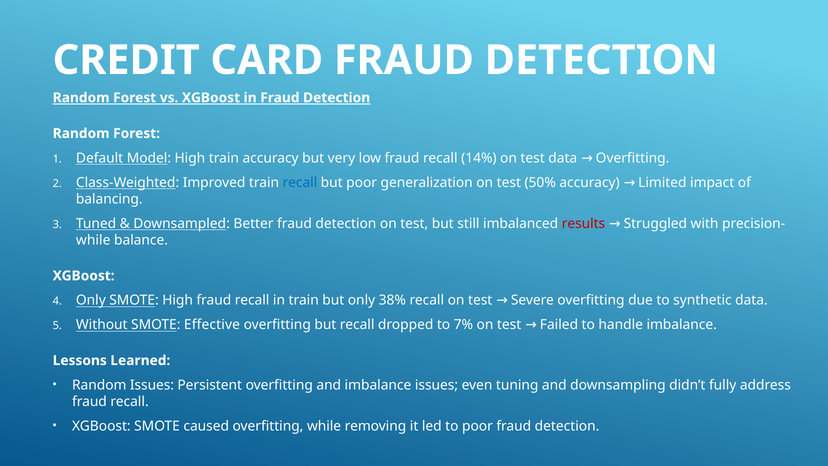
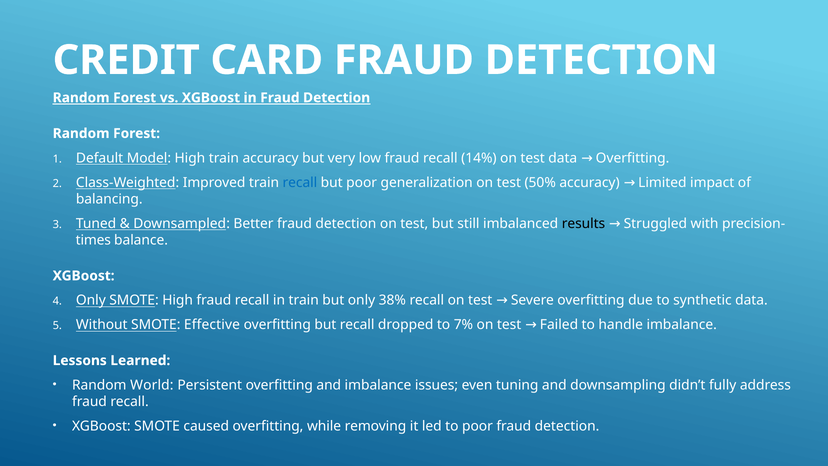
results colour: red -> black (583, 223)
while: while -> times (93, 240)
Random Issues: Issues -> World (152, 385)
